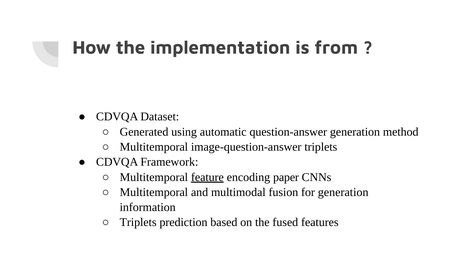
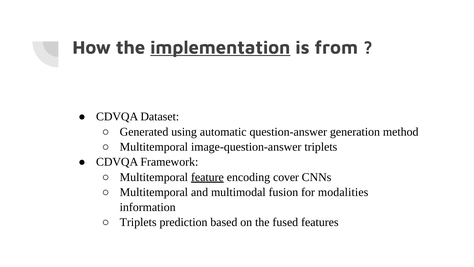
implementation underline: none -> present (220, 47)
paper: paper -> cover (286, 177)
for generation: generation -> modalities (343, 192)
